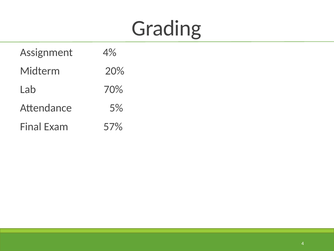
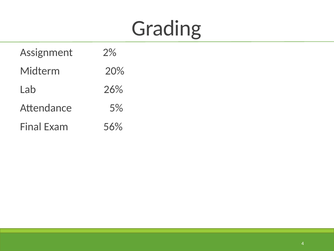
4%: 4% -> 2% (110, 52)
70%: 70% -> 26% (113, 89)
57%: 57% -> 56% (113, 126)
